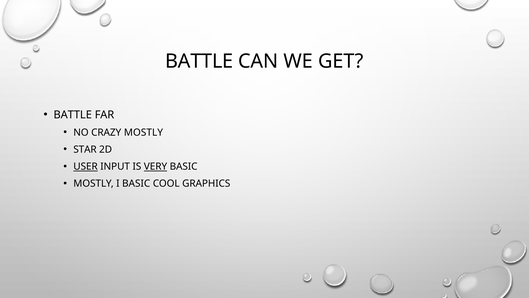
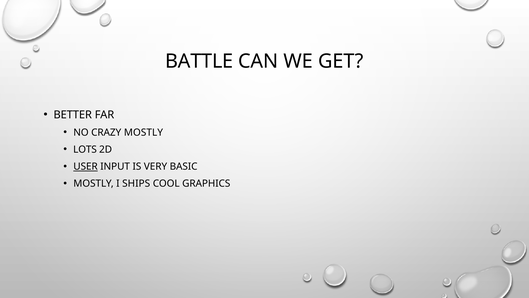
BATTLE: BATTLE -> BETTER (73, 115)
STAR: STAR -> LOTS (85, 149)
VERY underline: present -> none (155, 166)
I BASIC: BASIC -> SHIPS (136, 183)
